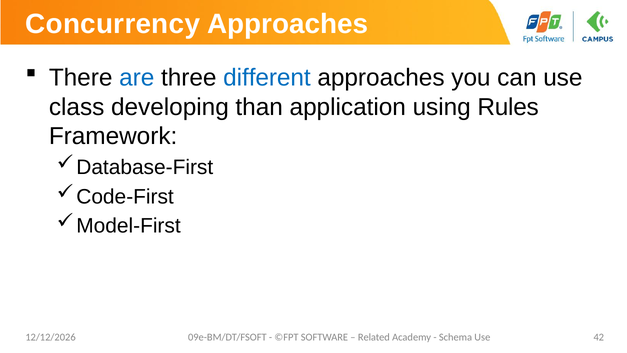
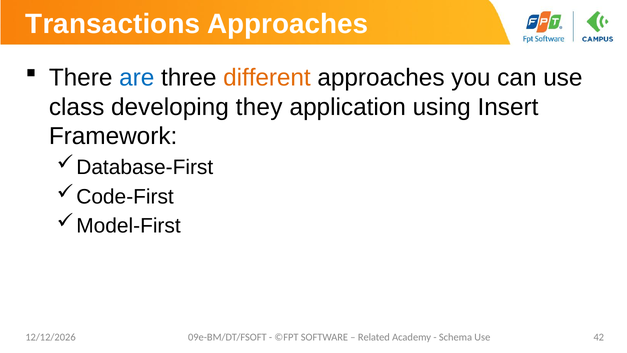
Concurrency: Concurrency -> Transactions (113, 24)
different colour: blue -> orange (267, 78)
than: than -> they (259, 107)
Rules: Rules -> Insert (508, 107)
